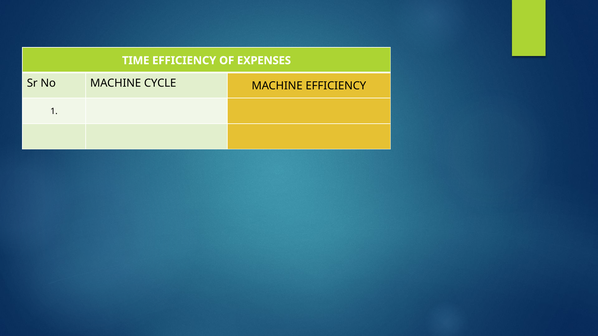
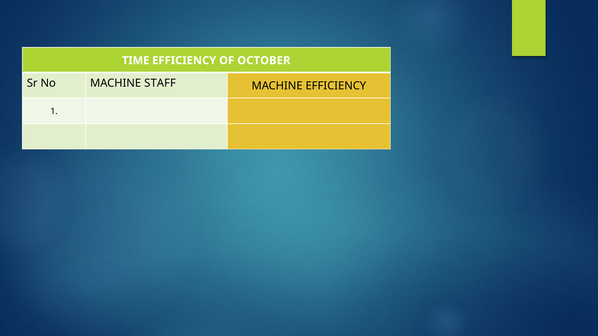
EXPENSES: EXPENSES -> OCTOBER (264, 61)
CYCLE: CYCLE -> STAFF (160, 83)
